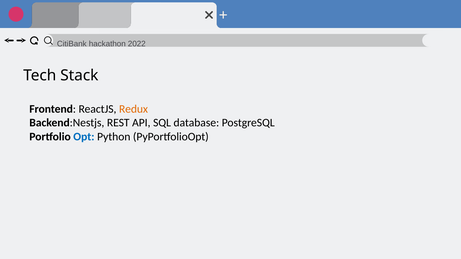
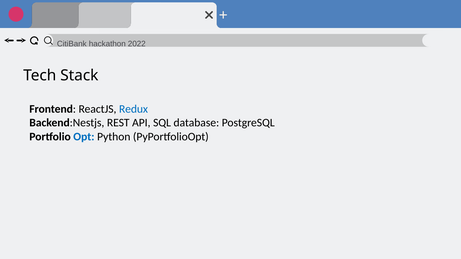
Redux colour: orange -> blue (133, 109)
